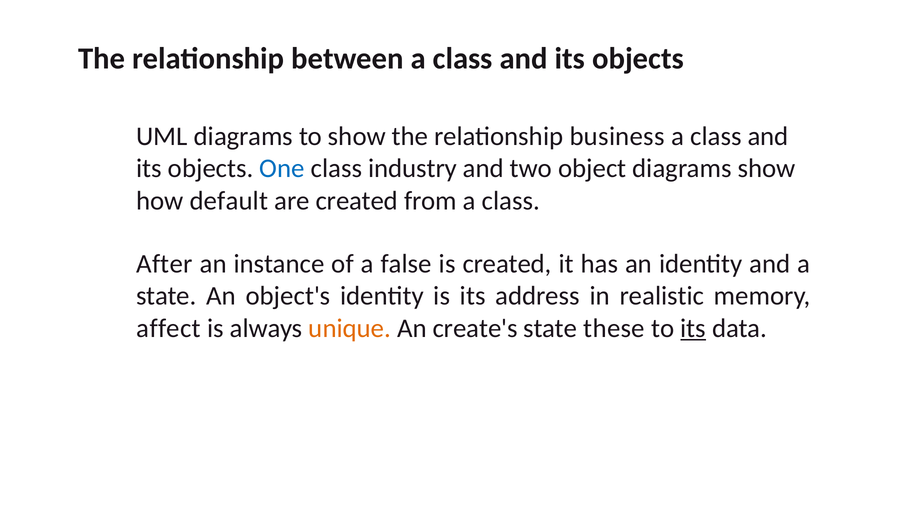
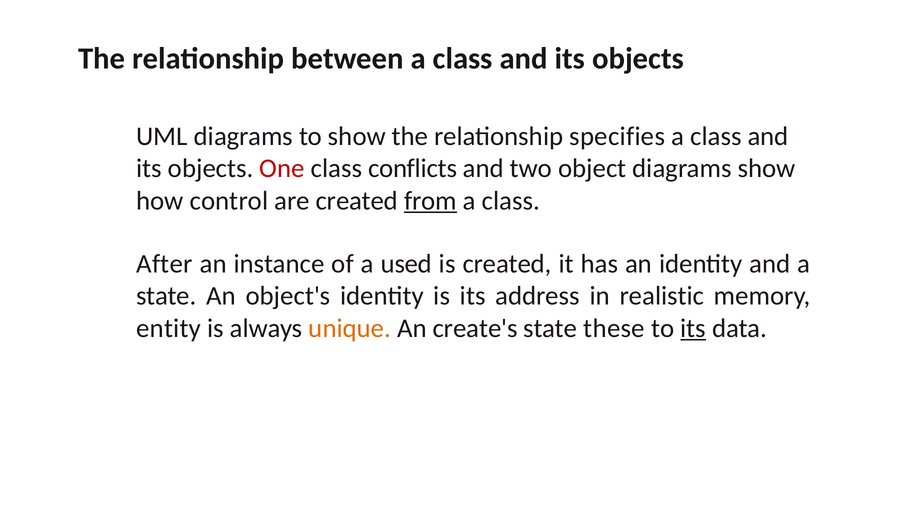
business: business -> specifies (617, 136)
One colour: blue -> red (282, 168)
industry: industry -> conflicts (413, 168)
default: default -> control (229, 201)
from underline: none -> present (430, 201)
false: false -> used (406, 264)
affect: affect -> entity (169, 328)
